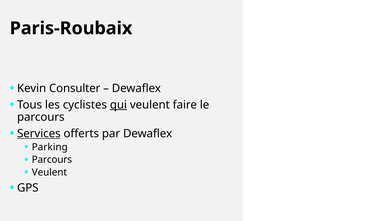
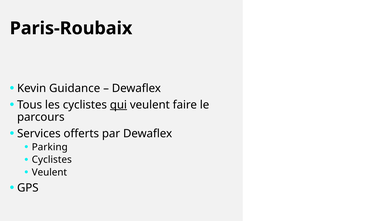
Consulter: Consulter -> Guidance (75, 88)
Services underline: present -> none (39, 133)
Parcours: Parcours -> Cyclistes (52, 159)
